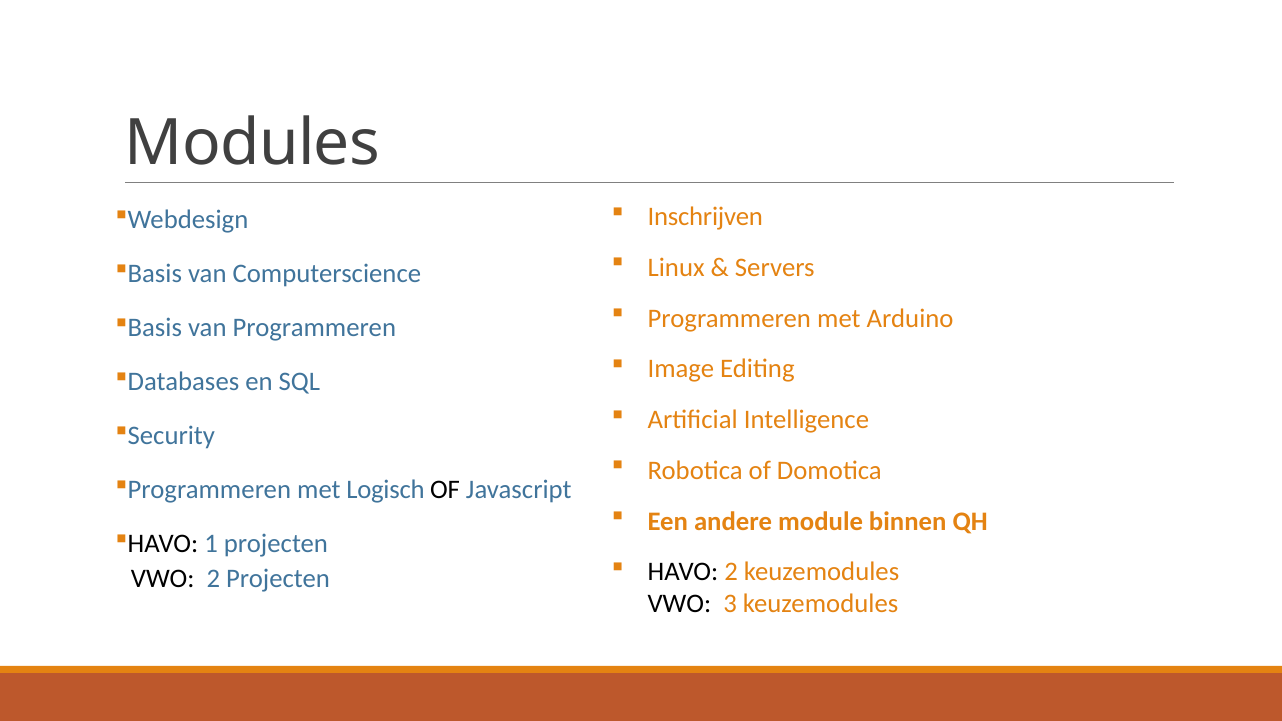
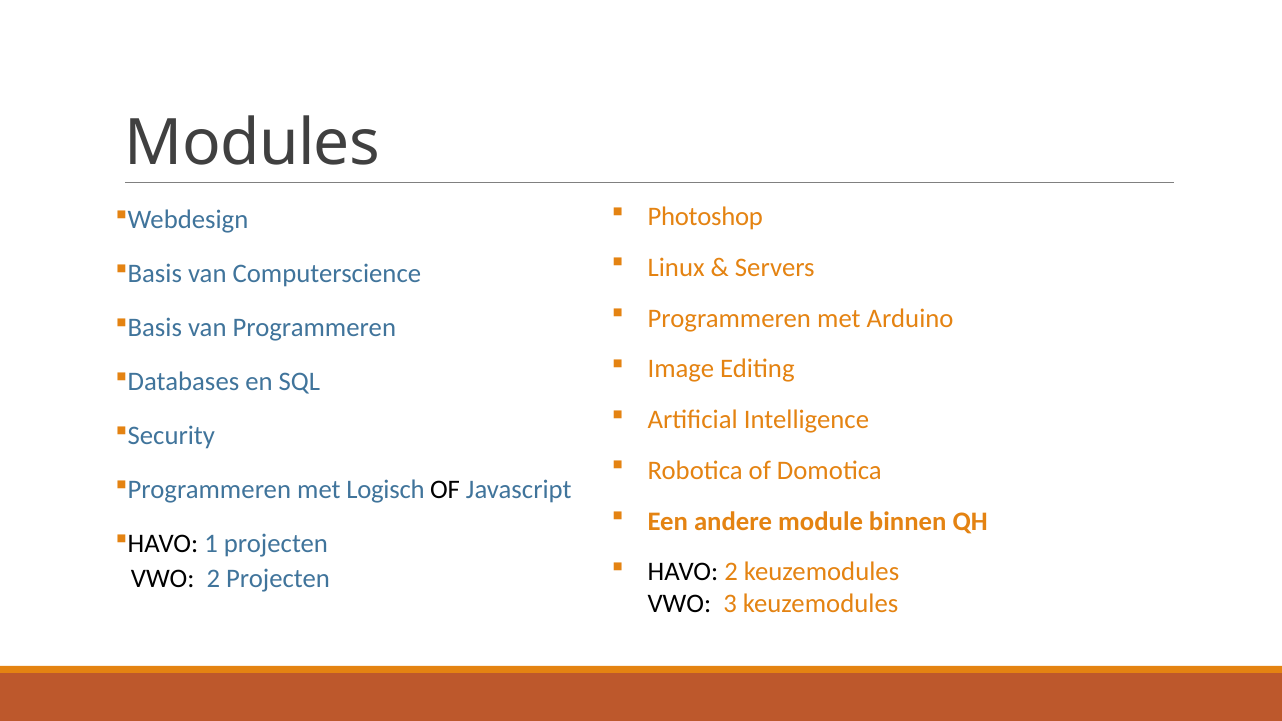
Inschrijven: Inschrijven -> Photoshop (705, 217)
